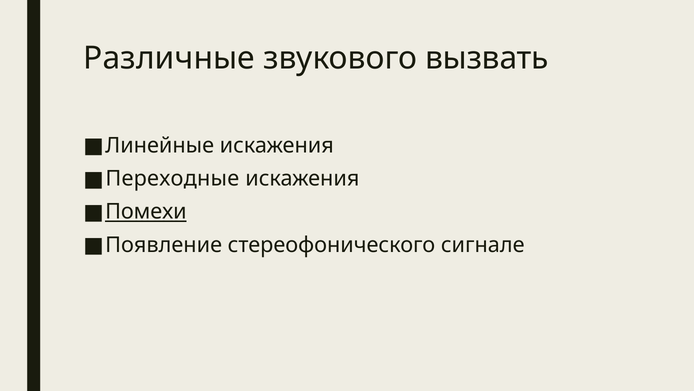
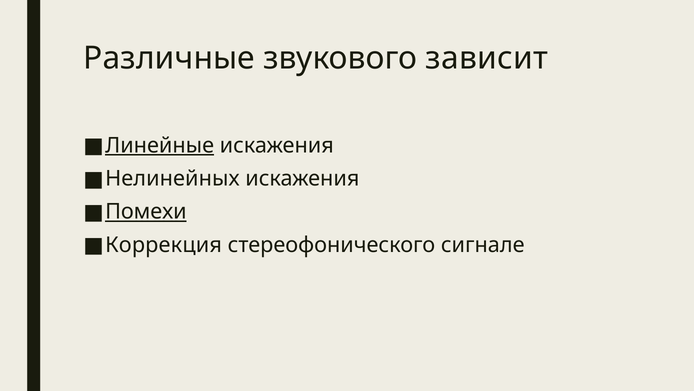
вызвать: вызвать -> зависит (487, 58)
Линейные underline: none -> present (160, 145)
Переходные: Переходные -> Нелинейных (172, 178)
Появление: Появление -> Коррекция (164, 245)
